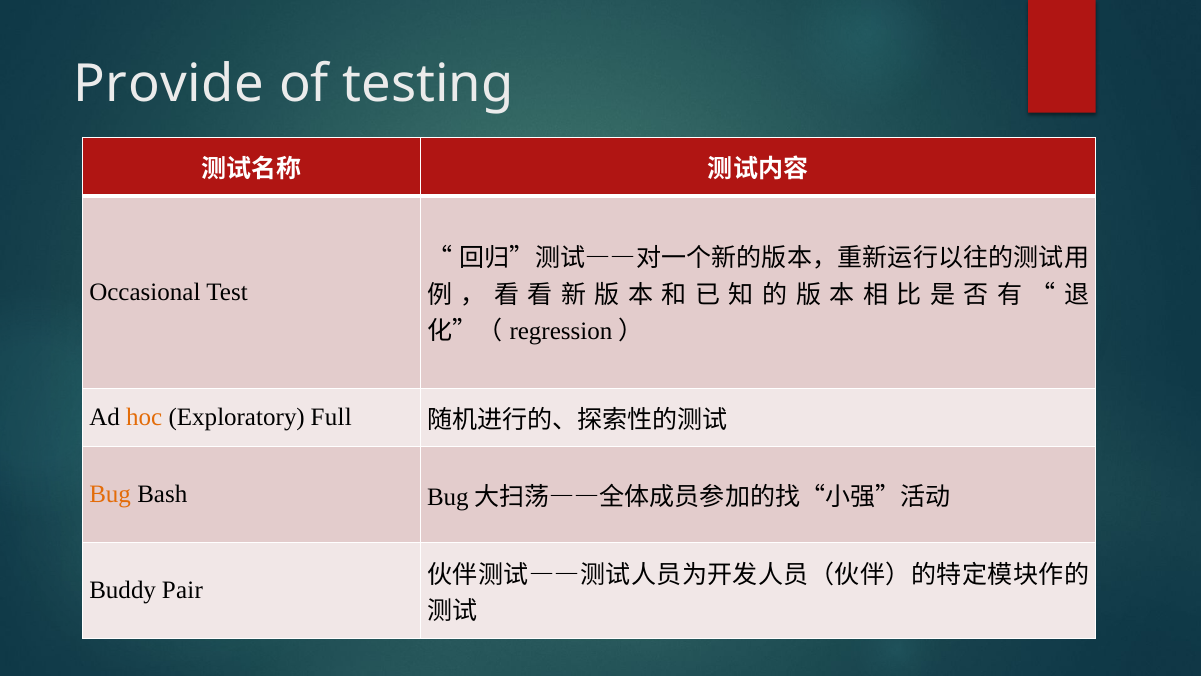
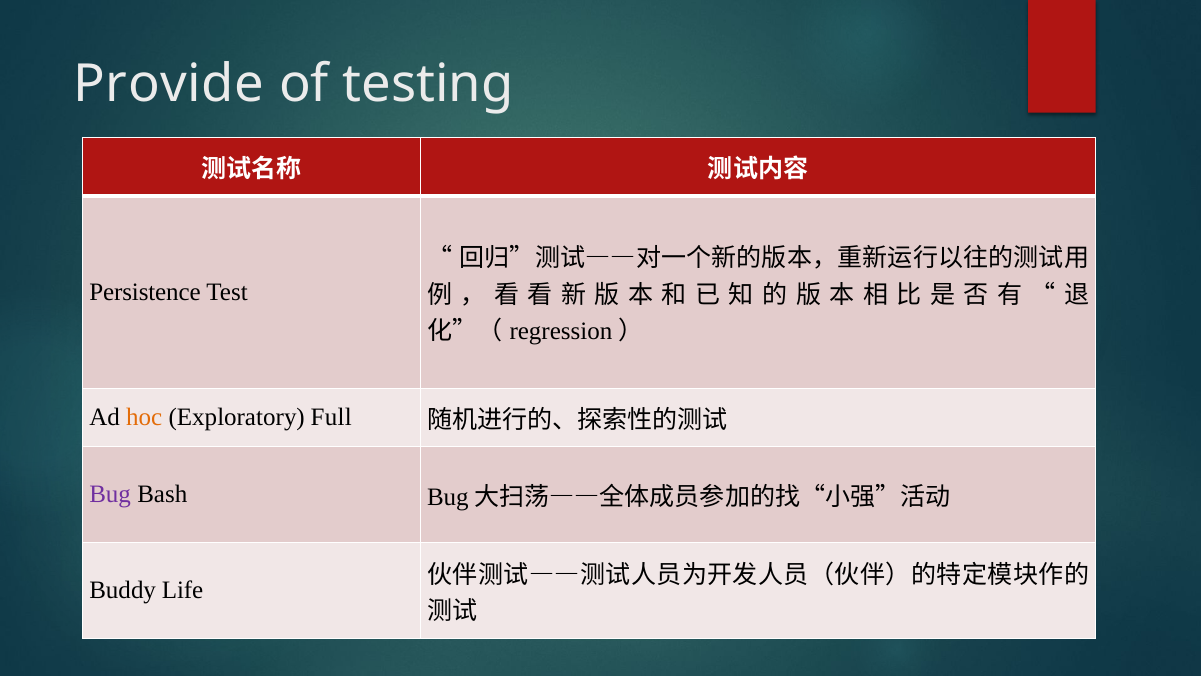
Occasional: Occasional -> Persistence (145, 292)
Bug colour: orange -> purple (110, 494)
Pair: Pair -> Life (183, 590)
